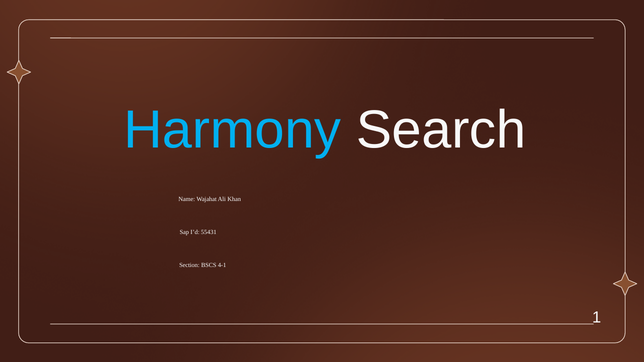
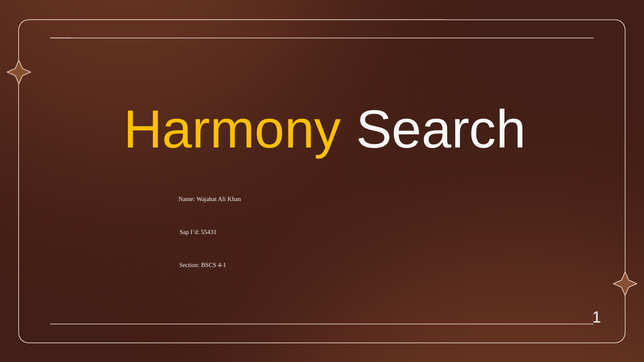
Harmony colour: light blue -> yellow (232, 130)
